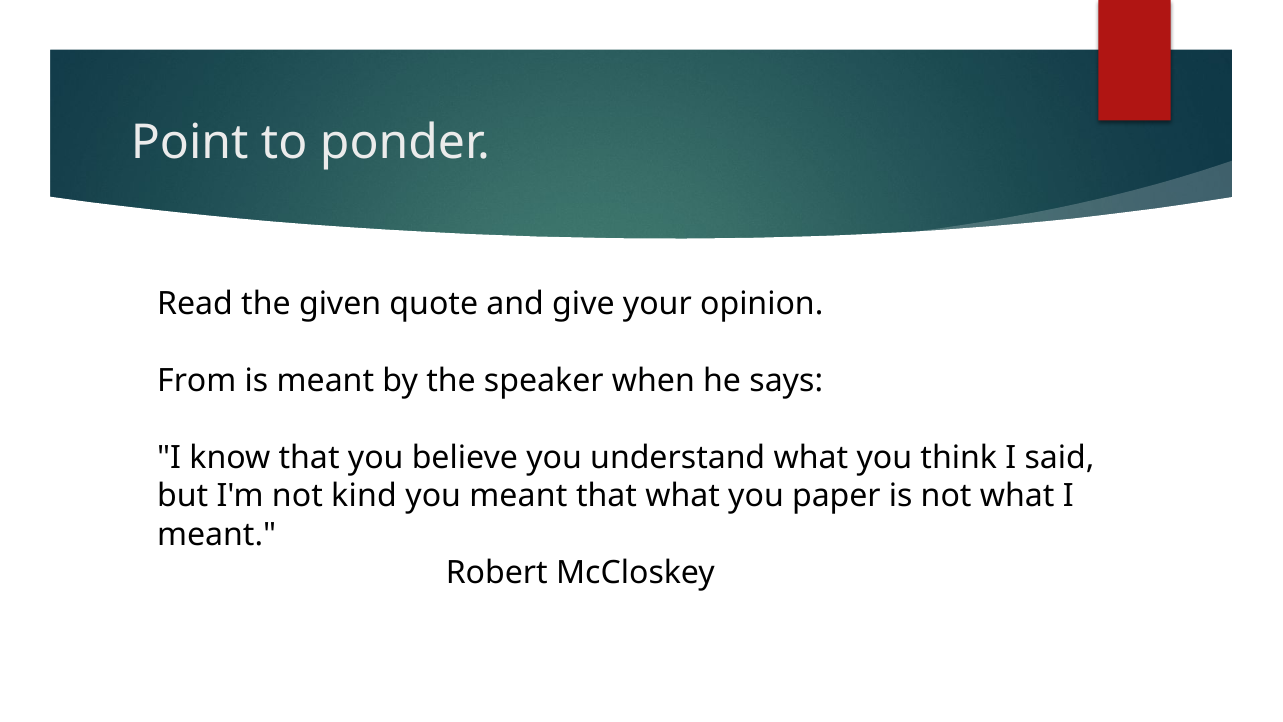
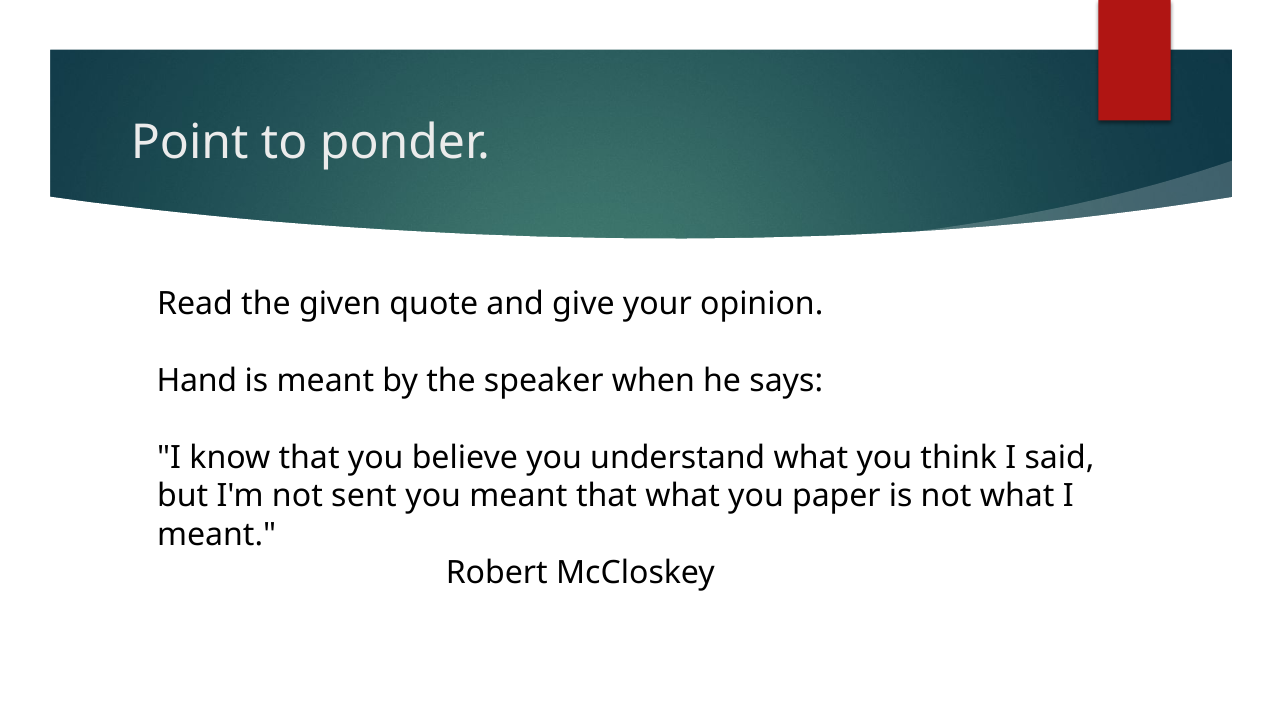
From: From -> Hand (197, 381)
kind: kind -> sent (364, 496)
